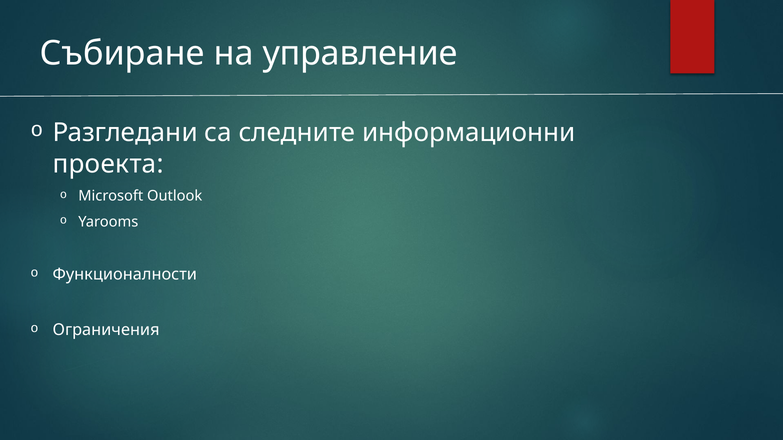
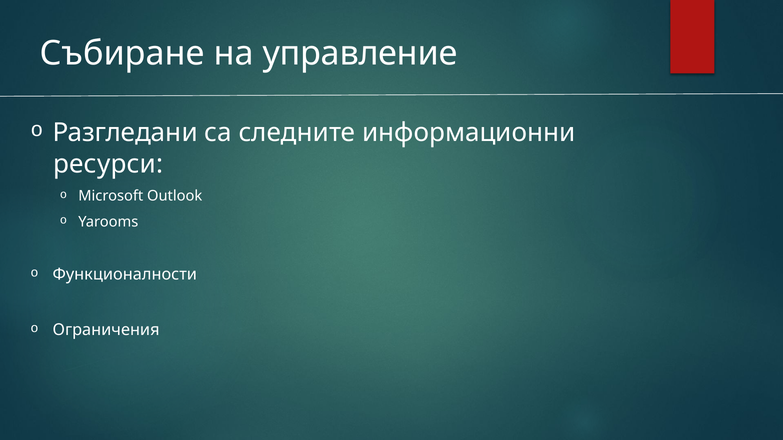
проекта: проекта -> ресурси (108, 164)
